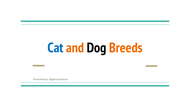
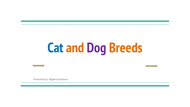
Dog colour: black -> purple (97, 48)
